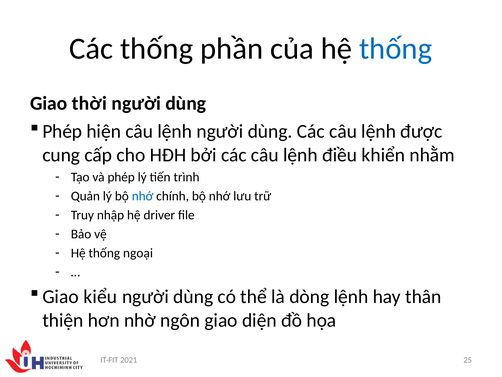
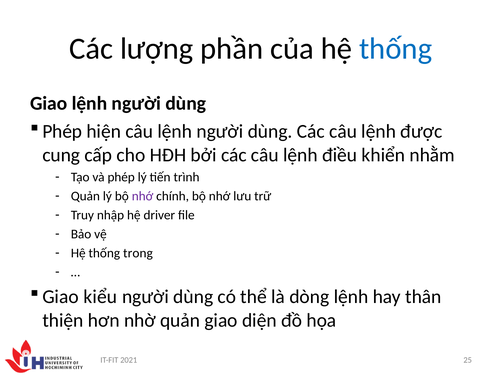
Các thống: thống -> lượng (157, 49)
Giao thời: thời -> lệnh (89, 103)
nhớ colour: blue -> purple (143, 196)
ngoại: ngoại -> trong (138, 253)
nhờ ngôn: ngôn -> quản (180, 320)
